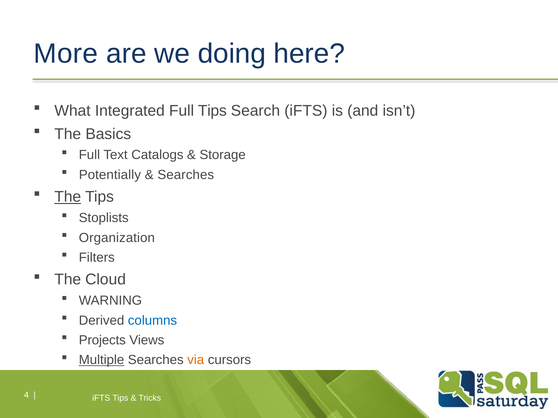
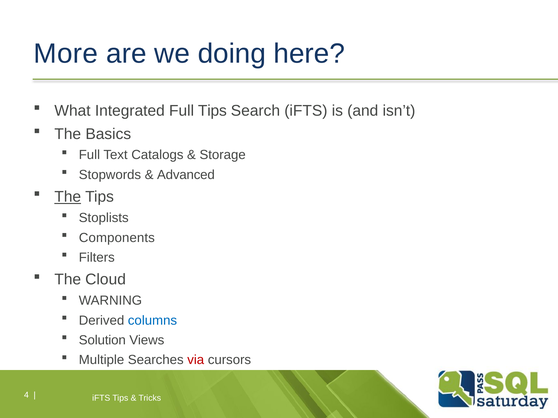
Potentially: Potentially -> Stopwords (110, 175)
Searches: Searches -> Advanced (186, 175)
Organization: Organization -> Components (117, 238)
Projects: Projects -> Solution (102, 341)
Multiple underline: present -> none (102, 360)
via colour: orange -> red (196, 360)
